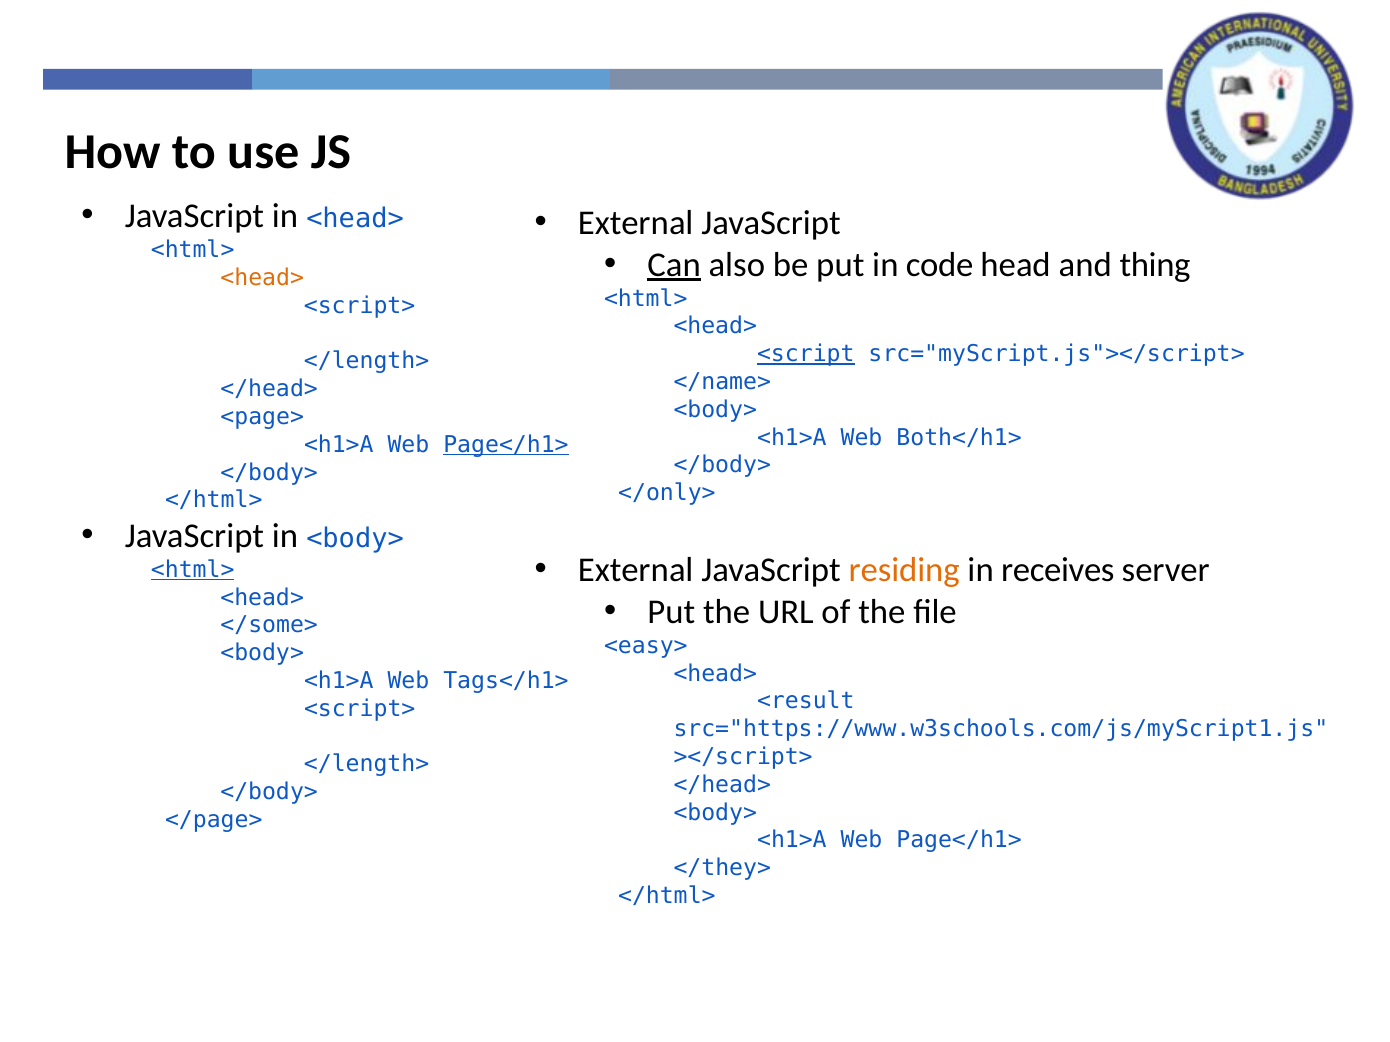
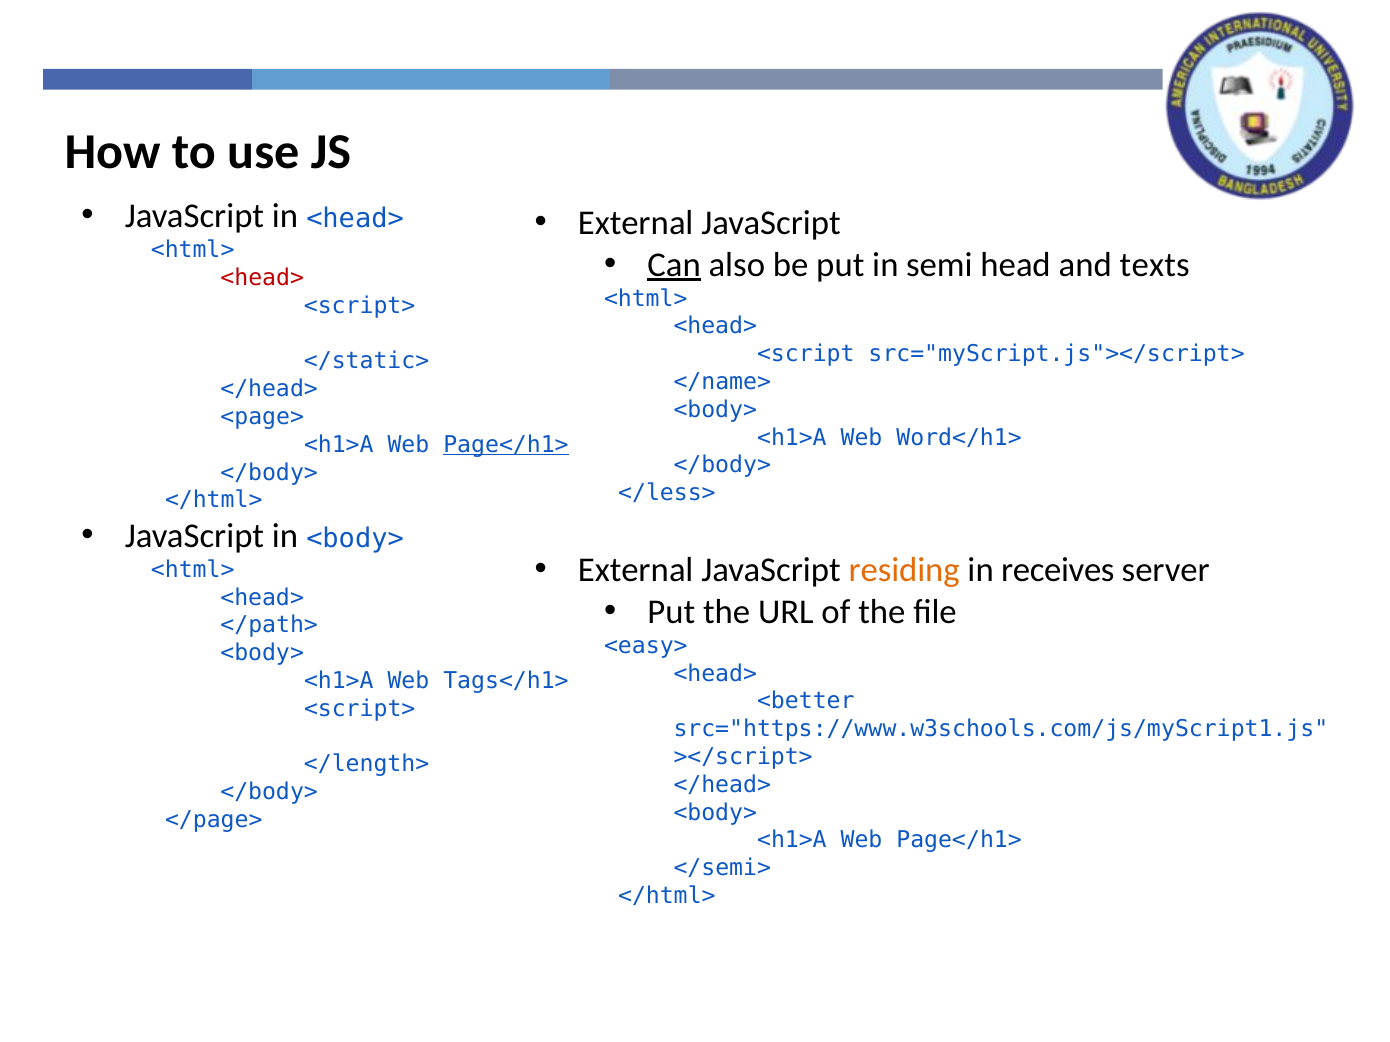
code: code -> semi (939, 265)
thing: thing -> texts (1155, 265)
<head> colour: orange -> red (262, 278)
<script underline: present -> none (806, 354)
</length>: </length> -> </static> (367, 361)
Both</h1>: Both</h1> -> Word</h1> (959, 438)
</only>: </only> -> </less> (667, 493)
<html> underline: present -> none (193, 570)
</some>: </some> -> </path> (269, 626)
<result: <result -> <better (806, 702)
</they>: </they> -> </semi> (722, 868)
